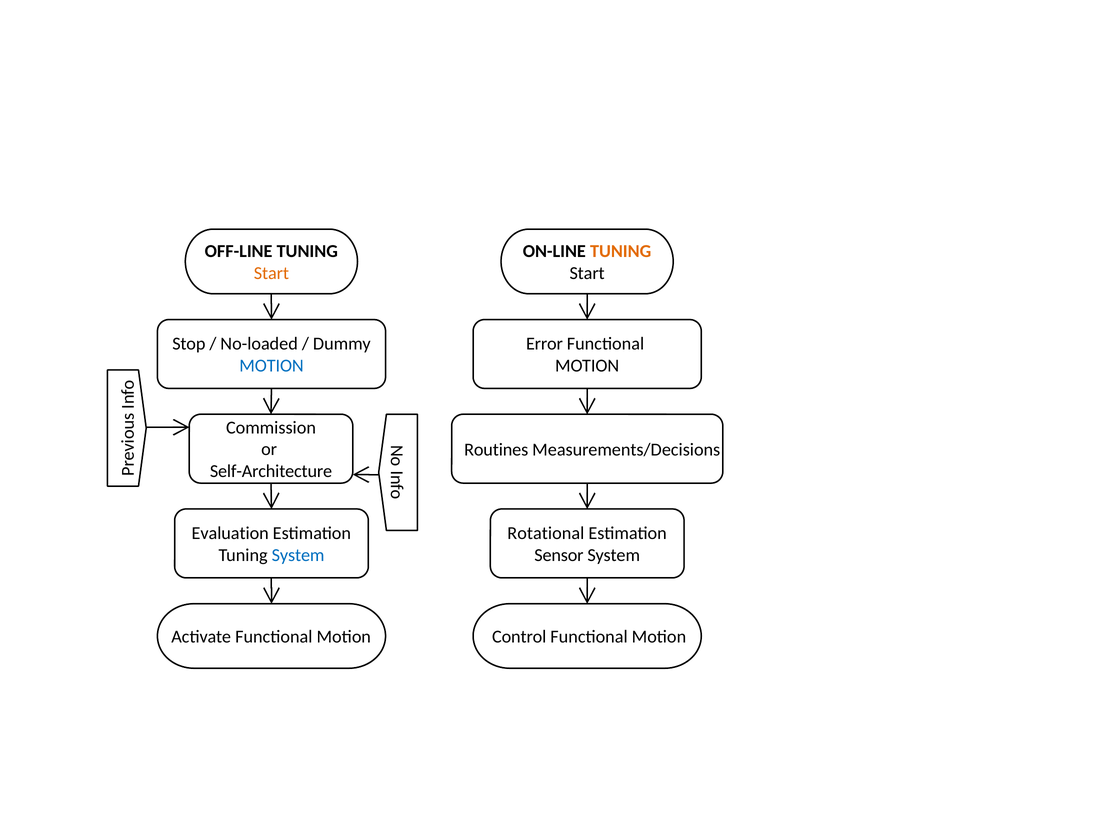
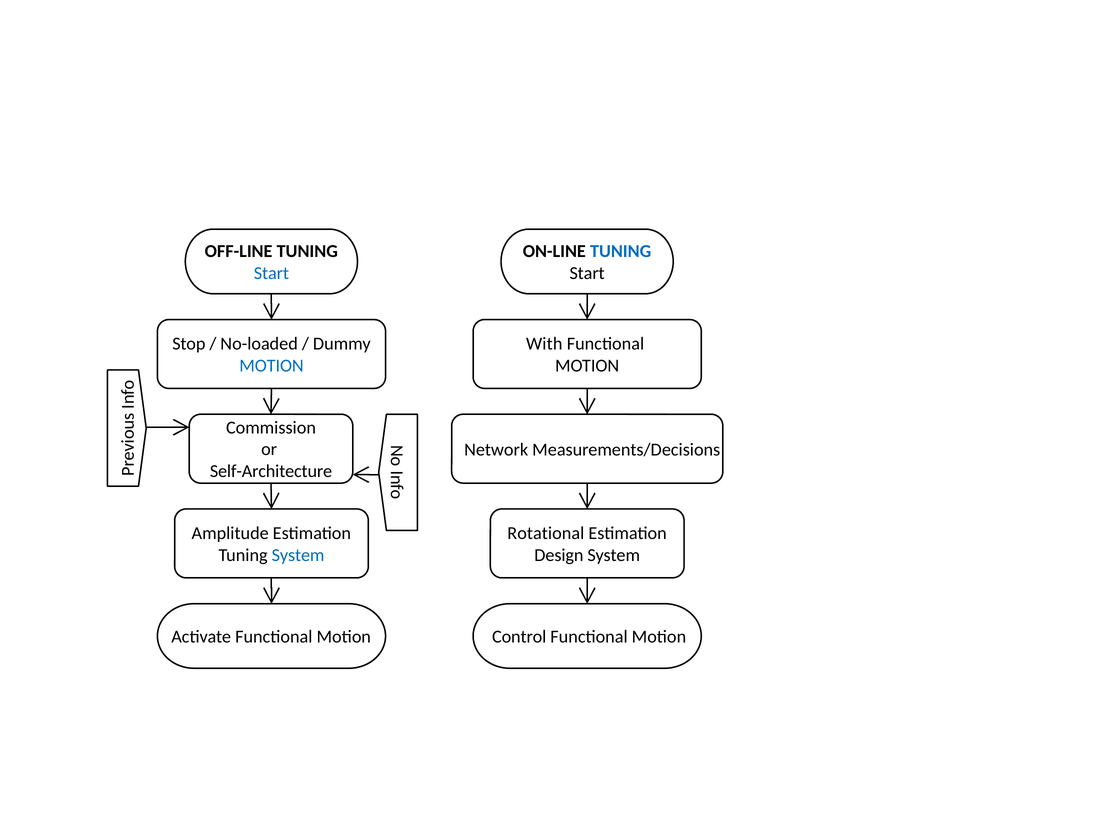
TUNING colour: orange -> blue (621, 251)
Start colour: orange -> blue (271, 273)
Error: Error -> With (544, 344)
Routines: Routines -> Network (496, 450)
Evaluation: Evaluation -> Amplitude (230, 533)
Sensor: Sensor -> Design (559, 555)
